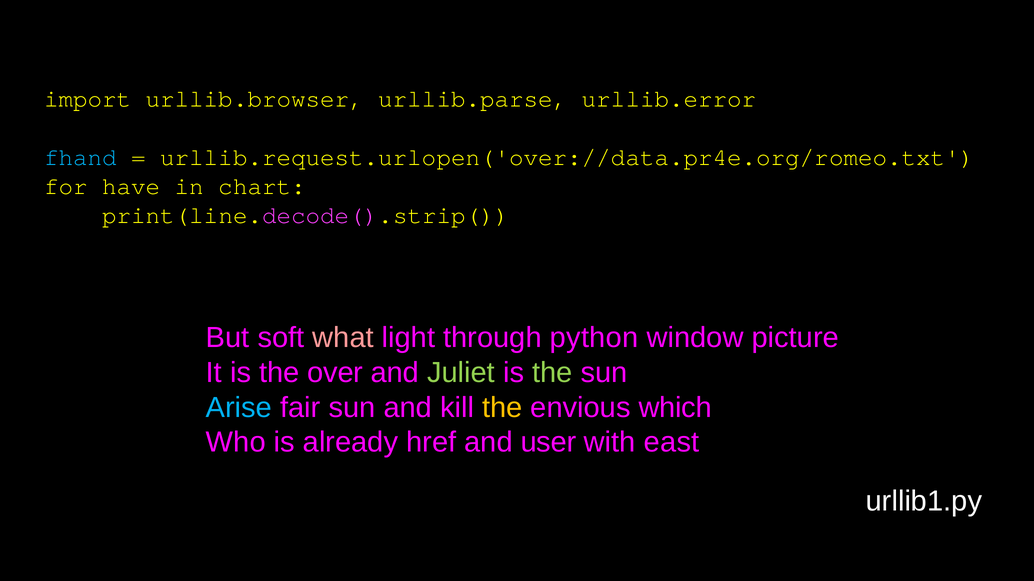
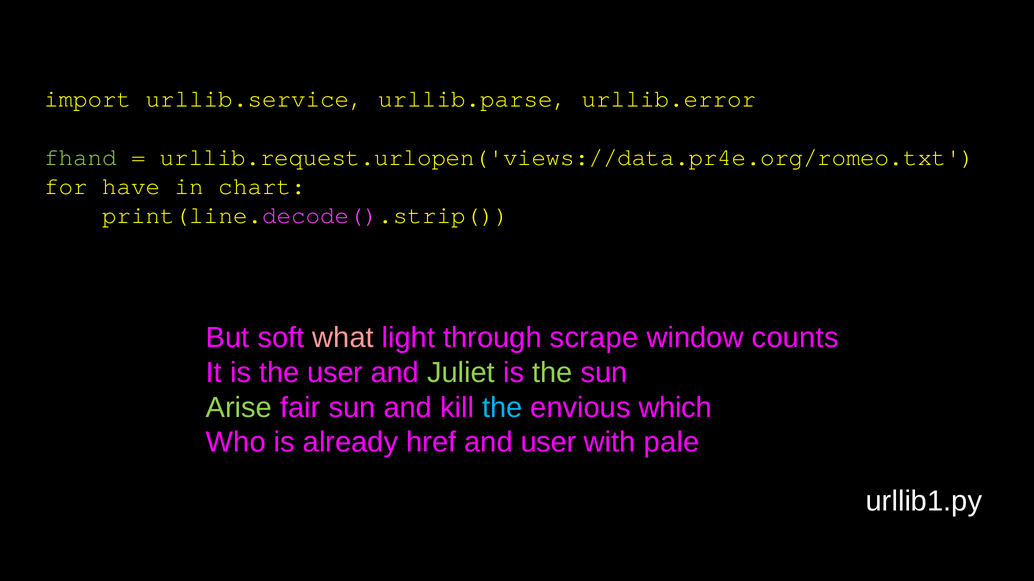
urllib.browser: urllib.browser -> urllib.service (255, 99)
fhand colour: light blue -> light green (80, 157)
urllib.request.urlopen('over://data.pr4e.org/romeo.txt: urllib.request.urlopen('over://data.pr4e.org/romeo.txt -> urllib.request.urlopen('views://data.pr4e.org/romeo.txt (567, 157)
python: python -> scrape (594, 338)
picture: picture -> counts (795, 338)
the over: over -> user (335, 373)
Arise colour: light blue -> light green (239, 408)
the colour: yellow -> light blue (502, 408)
east: east -> pale (672, 443)
